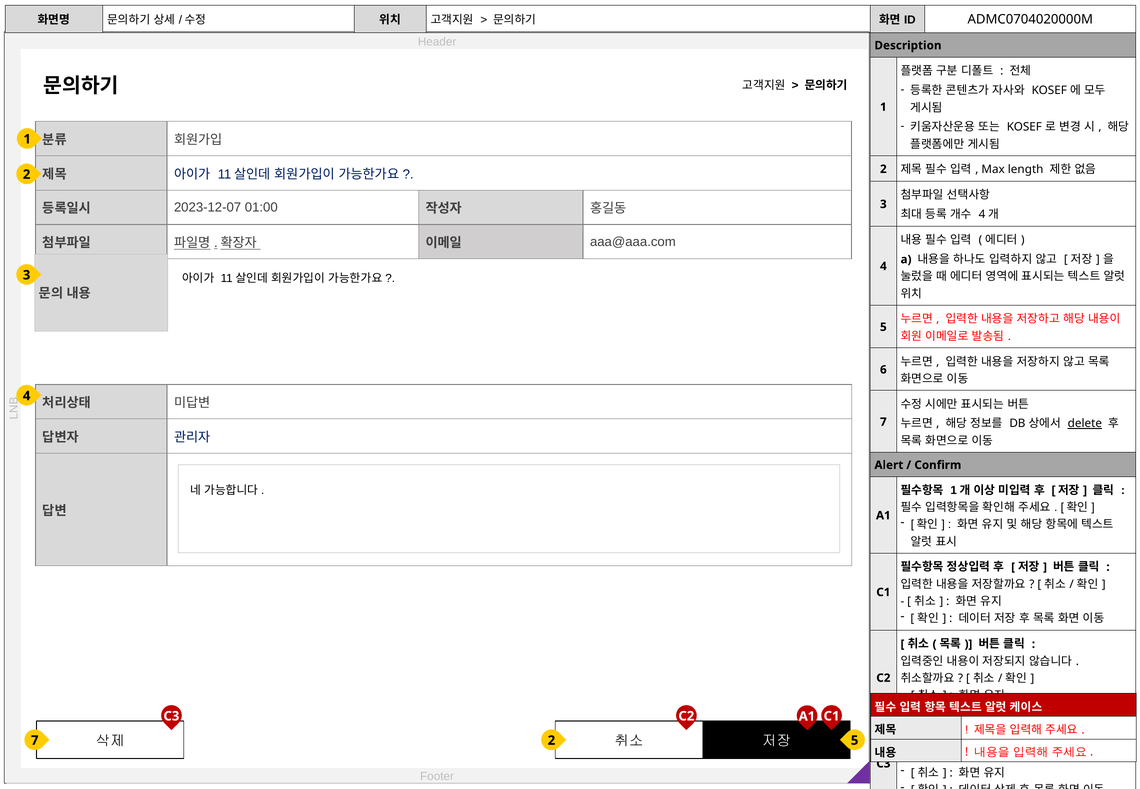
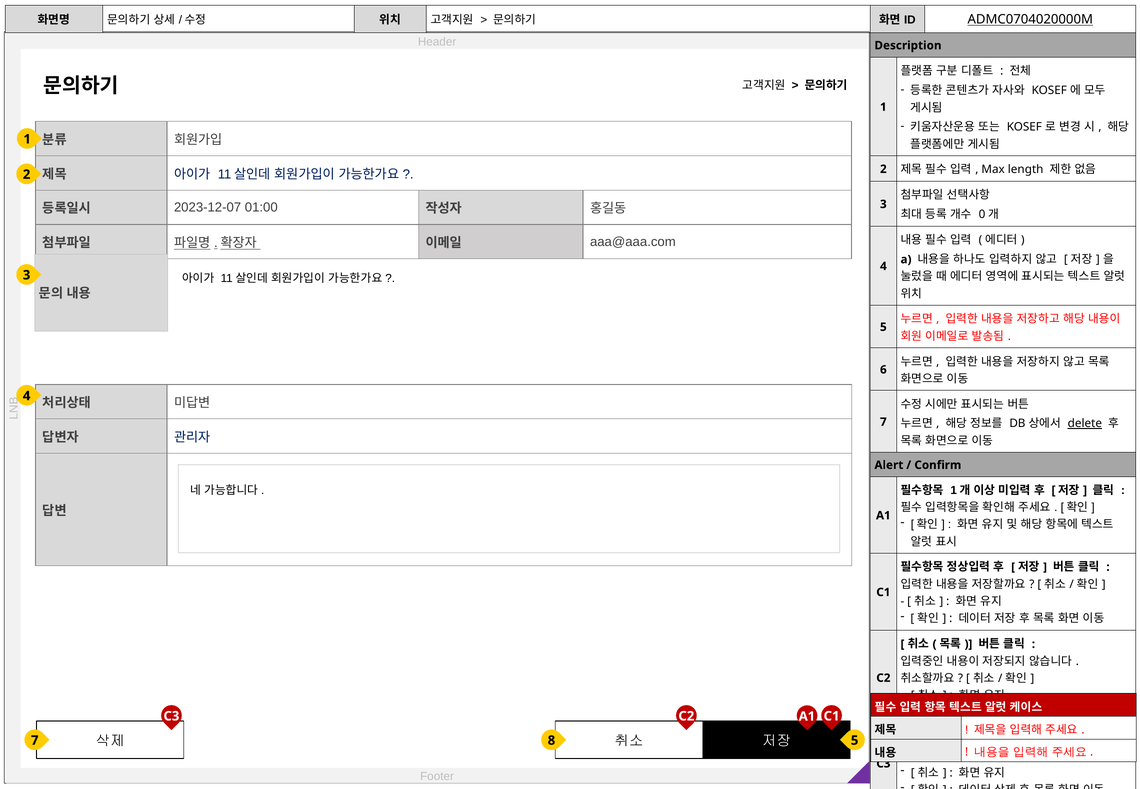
ADMC0704020000M underline: none -> present (1030, 20)
4: 4 -> 0 (982, 214)
7 2: 2 -> 8 (551, 741)
